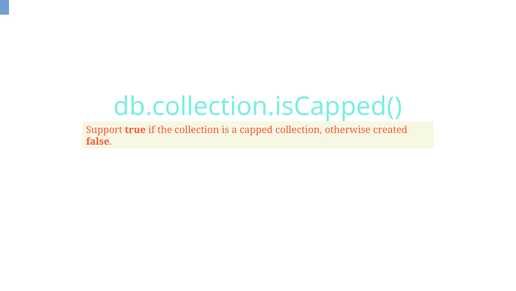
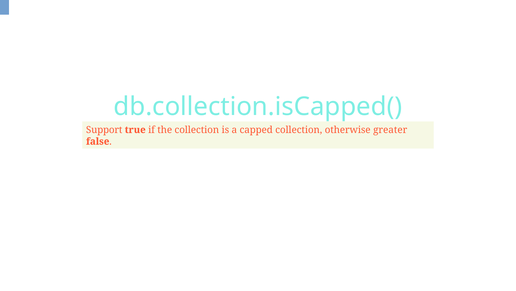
created: created -> greater (390, 129)
